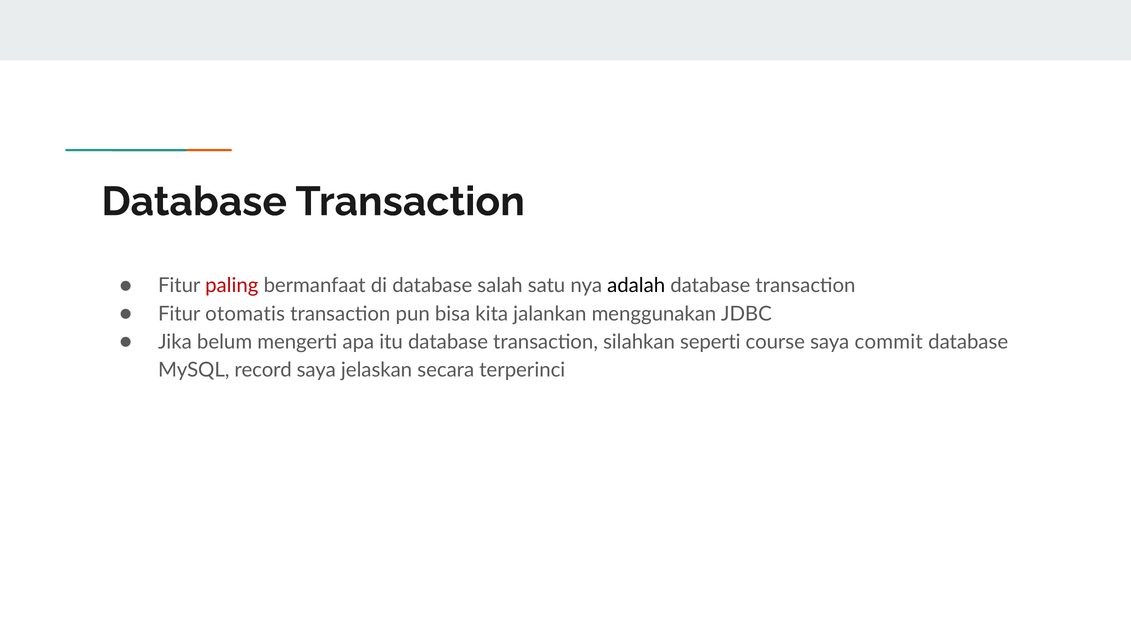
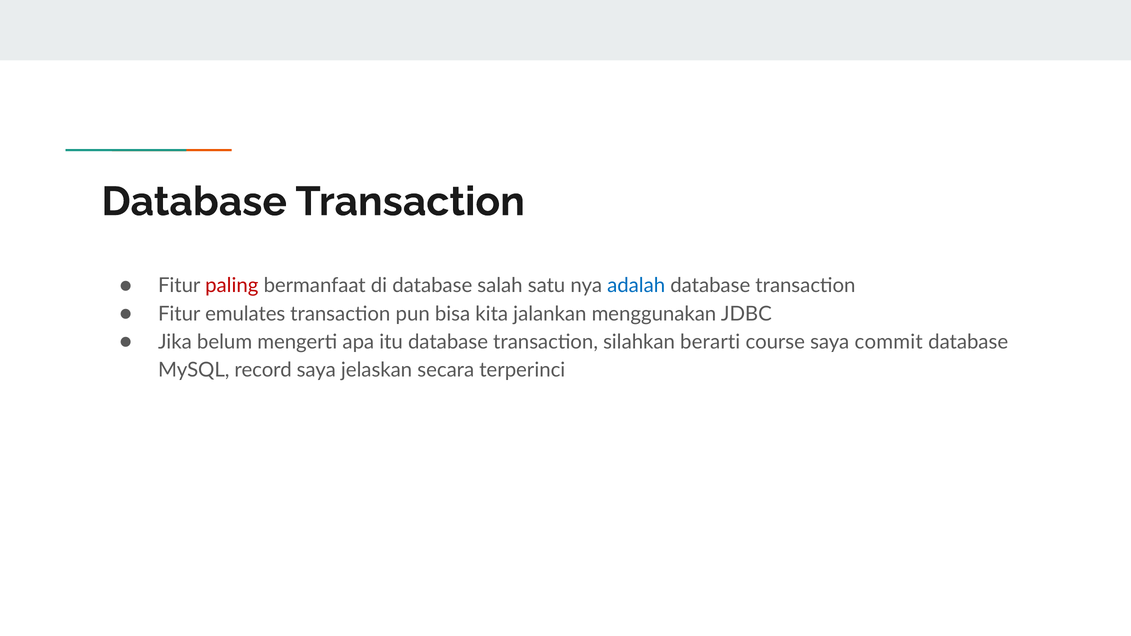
adalah colour: black -> blue (636, 286)
otomatis: otomatis -> emulates (245, 314)
seperti: seperti -> berarti (710, 342)
